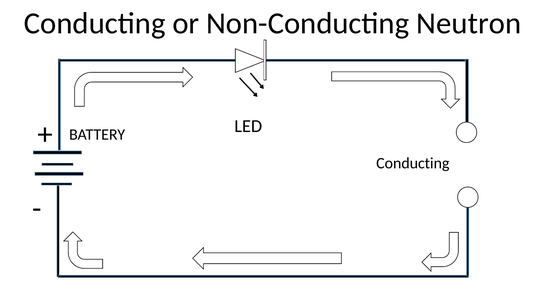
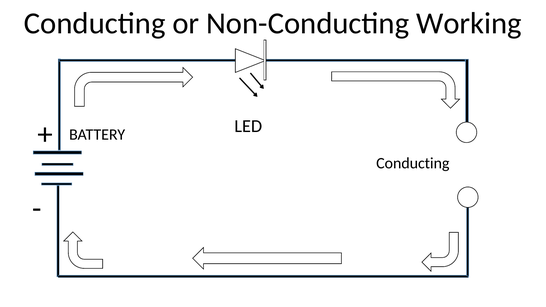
Neutron: Neutron -> Working (469, 23)
